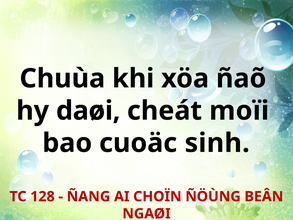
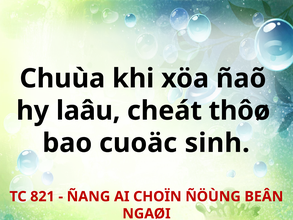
daøi: daøi -> laâu (88, 111)
moïi: moïi -> thôø (239, 111)
128: 128 -> 821 (42, 196)
